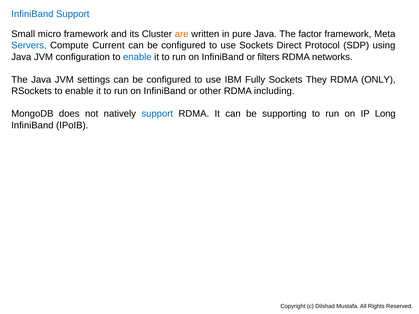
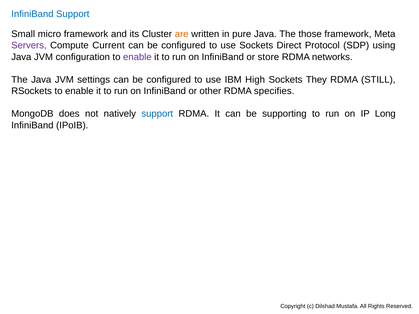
factor: factor -> those (310, 34)
Servers colour: blue -> purple (29, 46)
enable colour: blue -> purple (137, 57)
filters: filters -> store (268, 57)
Fully: Fully -> High (255, 80)
ONLY: ONLY -> STILL (378, 80)
including: including -> specifies (274, 91)
